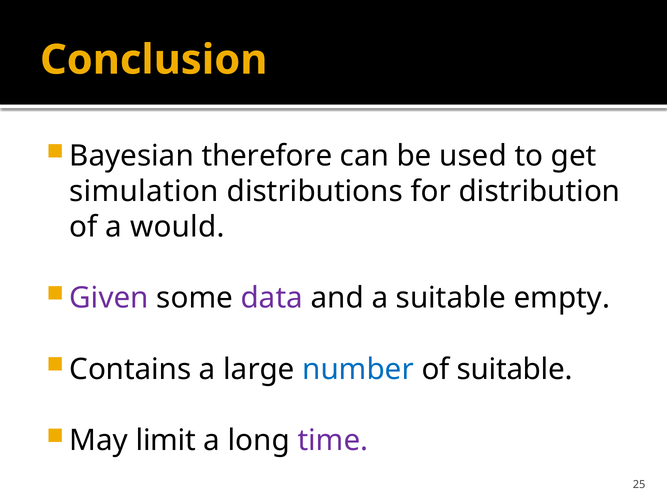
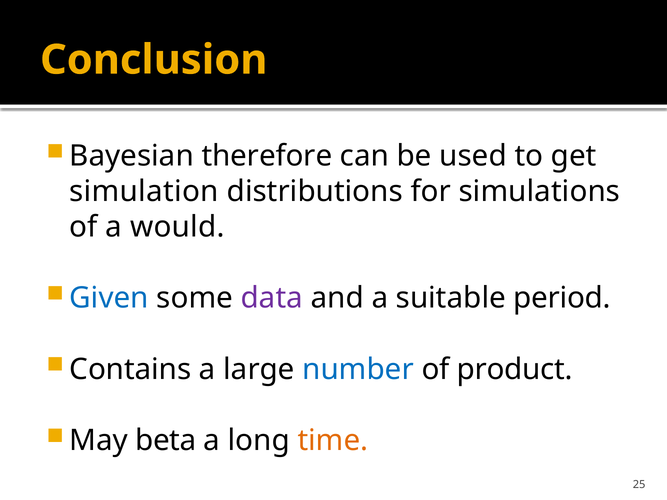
distribution: distribution -> simulations (539, 192)
Given colour: purple -> blue (109, 298)
empty: empty -> period (562, 298)
of suitable: suitable -> product (515, 370)
limit: limit -> beta (166, 441)
time colour: purple -> orange (333, 441)
